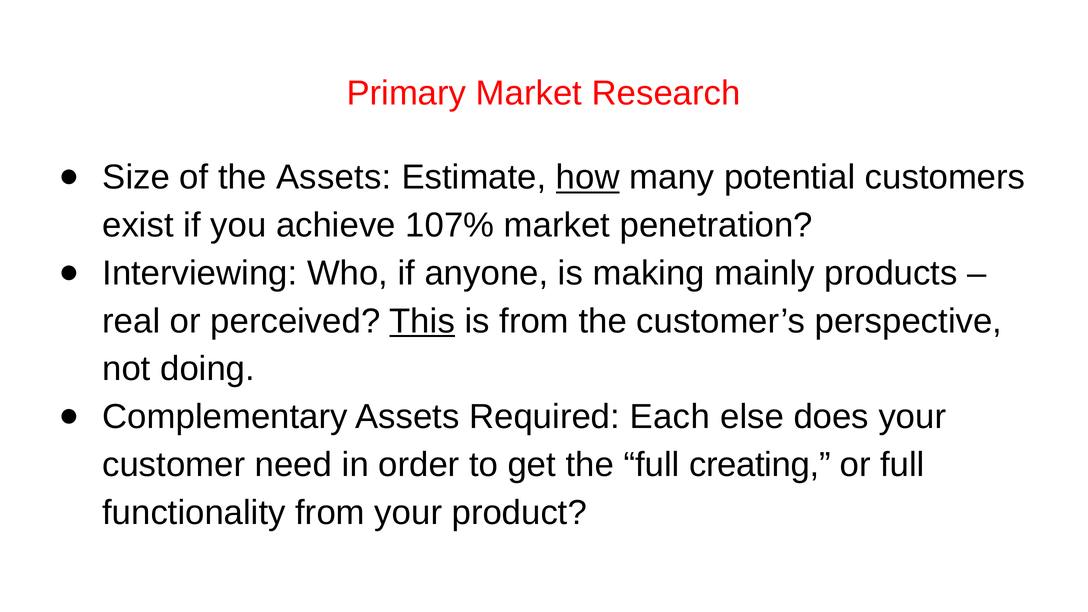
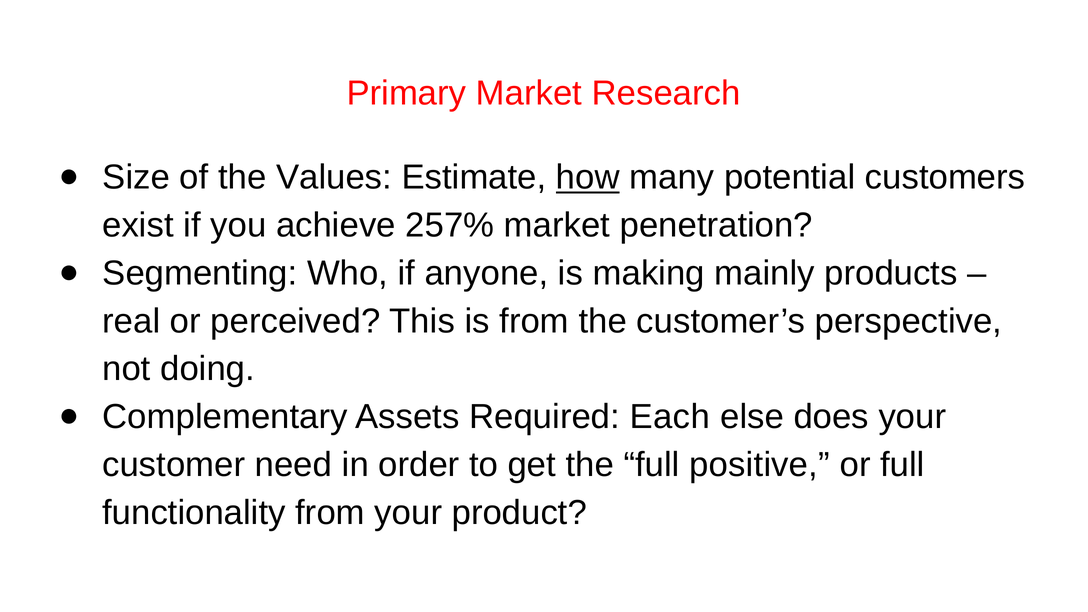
the Assets: Assets -> Values (334, 177)
107%: 107% -> 257% (450, 225)
Interviewing: Interviewing -> Segmenting (200, 273)
This underline: present -> none (422, 321)
creating: creating -> positive (760, 465)
